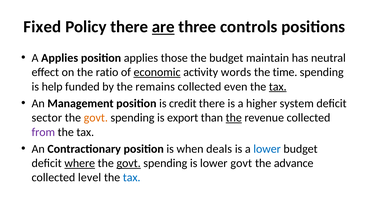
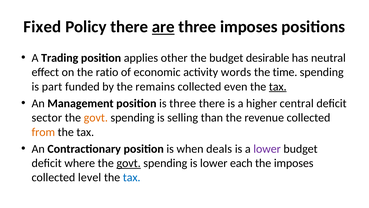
three controls: controls -> imposes (249, 27)
A Applies: Applies -> Trading (60, 58)
those: those -> other (174, 58)
maintain: maintain -> desirable (268, 58)
economic underline: present -> none (157, 72)
help: help -> part (52, 86)
is credit: credit -> three (183, 103)
system: system -> central (297, 103)
export: export -> selling (183, 118)
the underline: present -> none (234, 118)
from colour: purple -> orange (43, 132)
lower colour: blue -> purple (267, 149)
where underline: present -> none (80, 163)
lower govt: govt -> each (241, 163)
the advance: advance -> imposes (294, 163)
